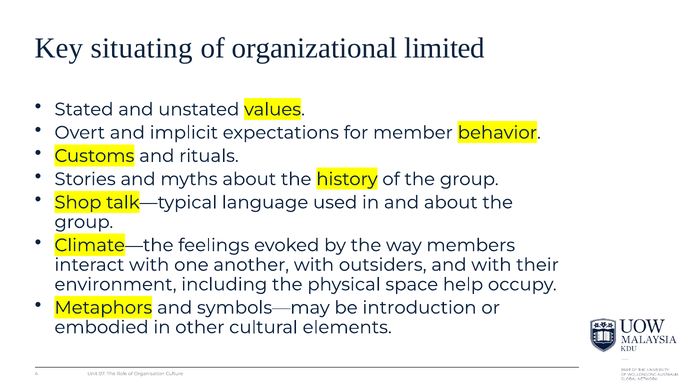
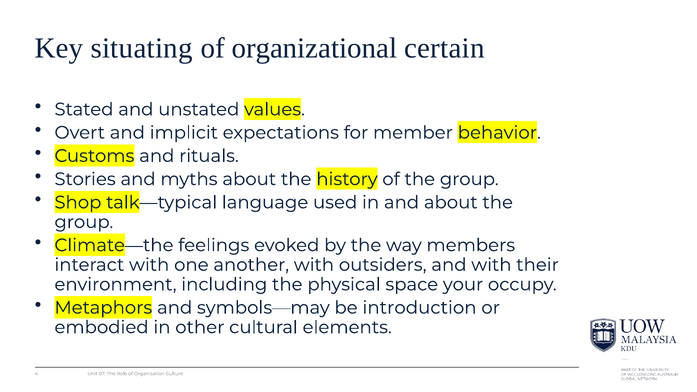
limited: limited -> certain (444, 48)
help: help -> your (463, 284)
